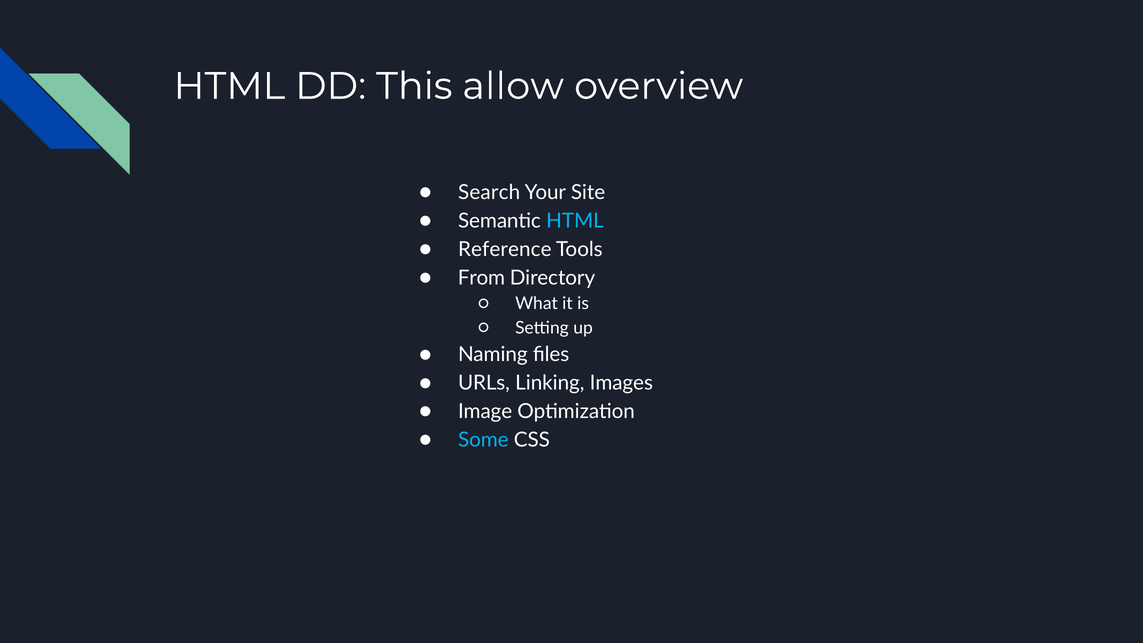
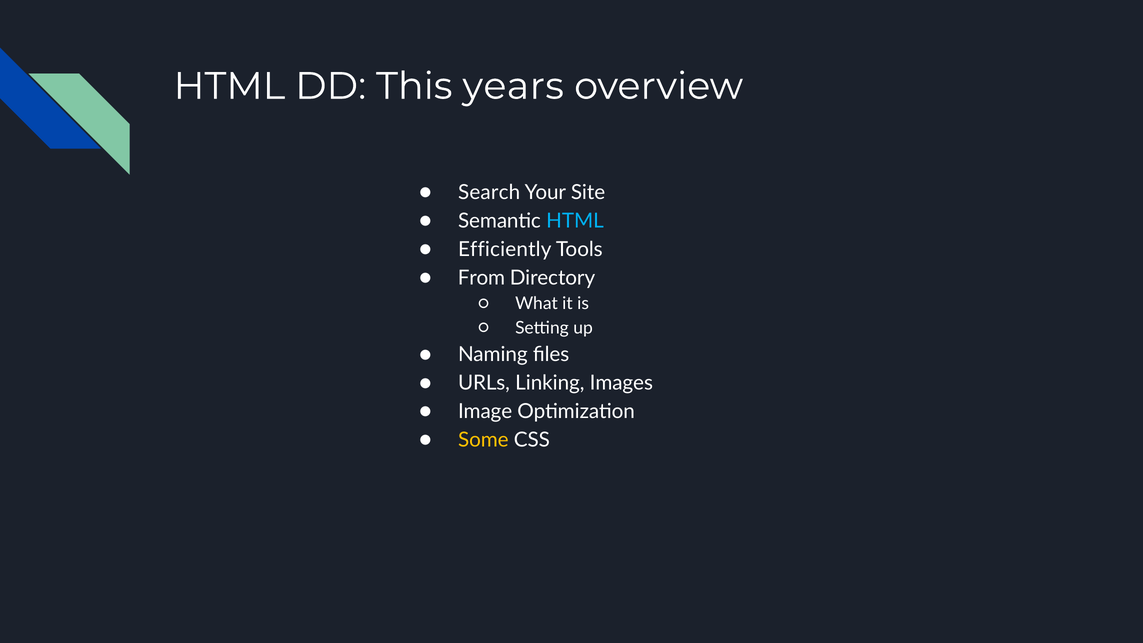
allow: allow -> years (513, 86)
Reference: Reference -> Efficiently (505, 249)
Some colour: light blue -> yellow (483, 440)
